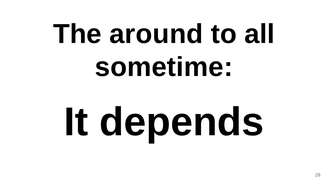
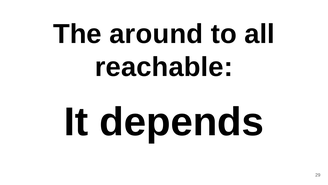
sometime: sometime -> reachable (164, 67)
